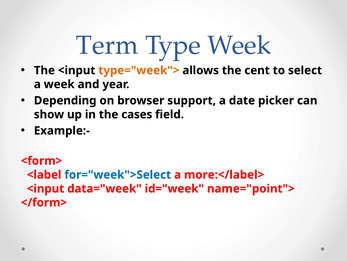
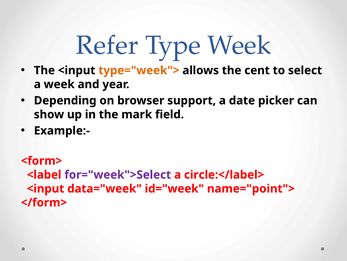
Term: Term -> Refer (107, 45)
cases: cases -> mark (137, 114)
for="week">Select colour: blue -> purple (118, 174)
more:</label>: more:</label> -> circle:</label> (224, 174)
